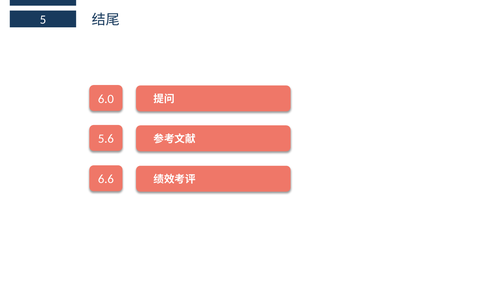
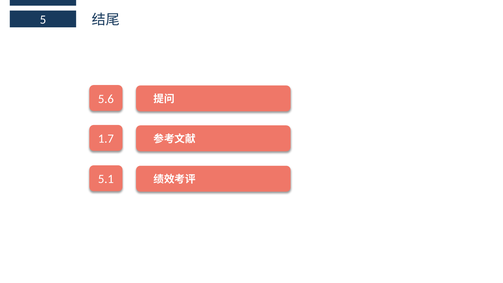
6.0: 6.0 -> 5.6 (106, 99)
5.6: 5.6 -> 1.7 (106, 139)
6.6: 6.6 -> 5.1 (106, 179)
